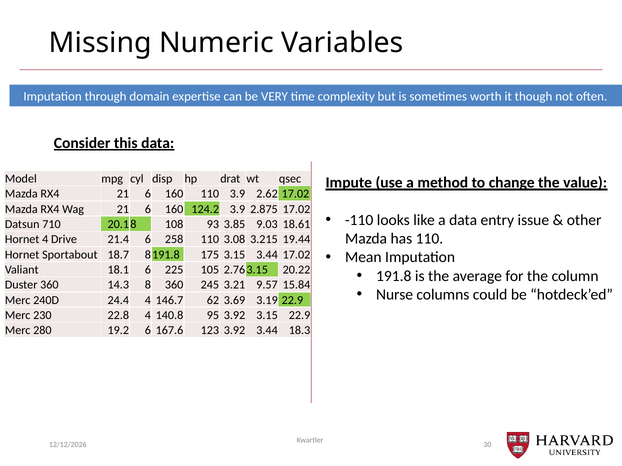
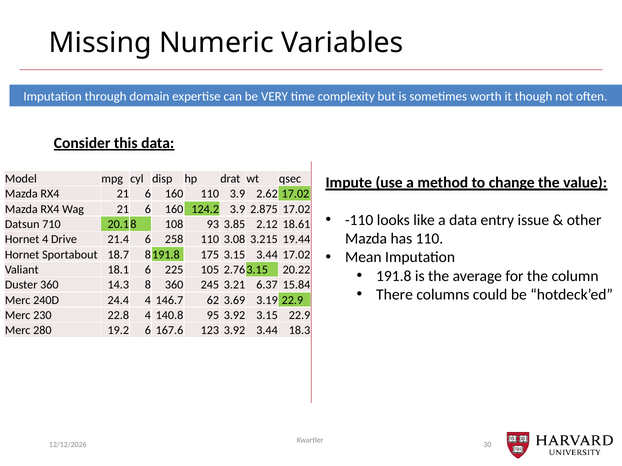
9.03: 9.03 -> 2.12 (267, 224)
9.57: 9.57 -> 6.37 (267, 285)
Nurse: Nurse -> There (394, 295)
